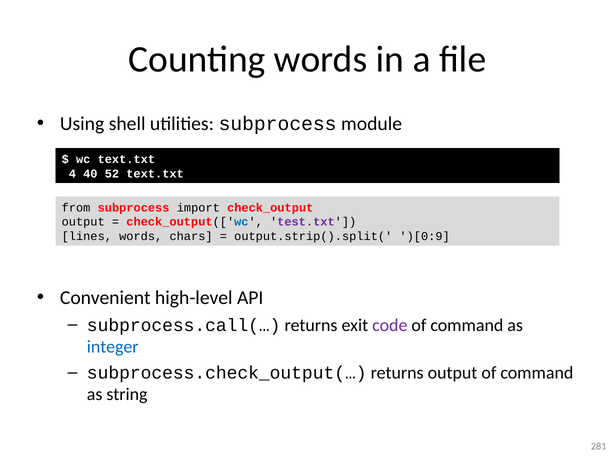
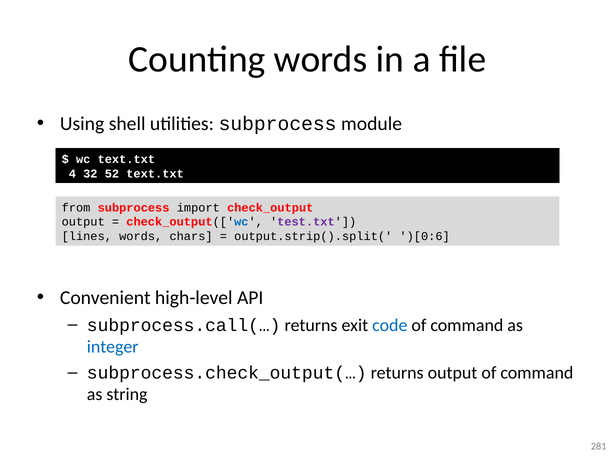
40: 40 -> 32 (90, 174)
)[0:9: )[0:9 -> )[0:6 (425, 236)
code colour: purple -> blue (390, 325)
